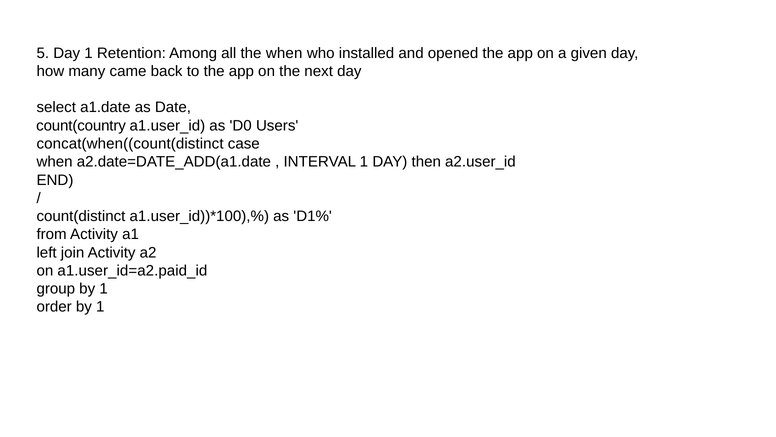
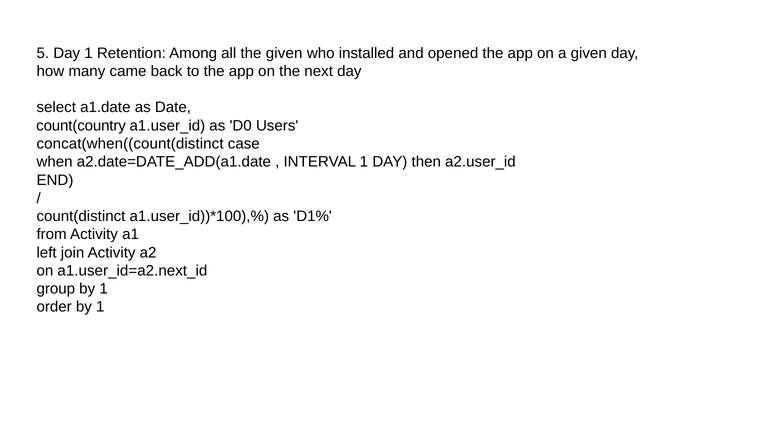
the when: when -> given (284, 53)
a1.user_id=a2.paid_id: a1.user_id=a2.paid_id -> a1.user_id=a2.next_id (132, 270)
